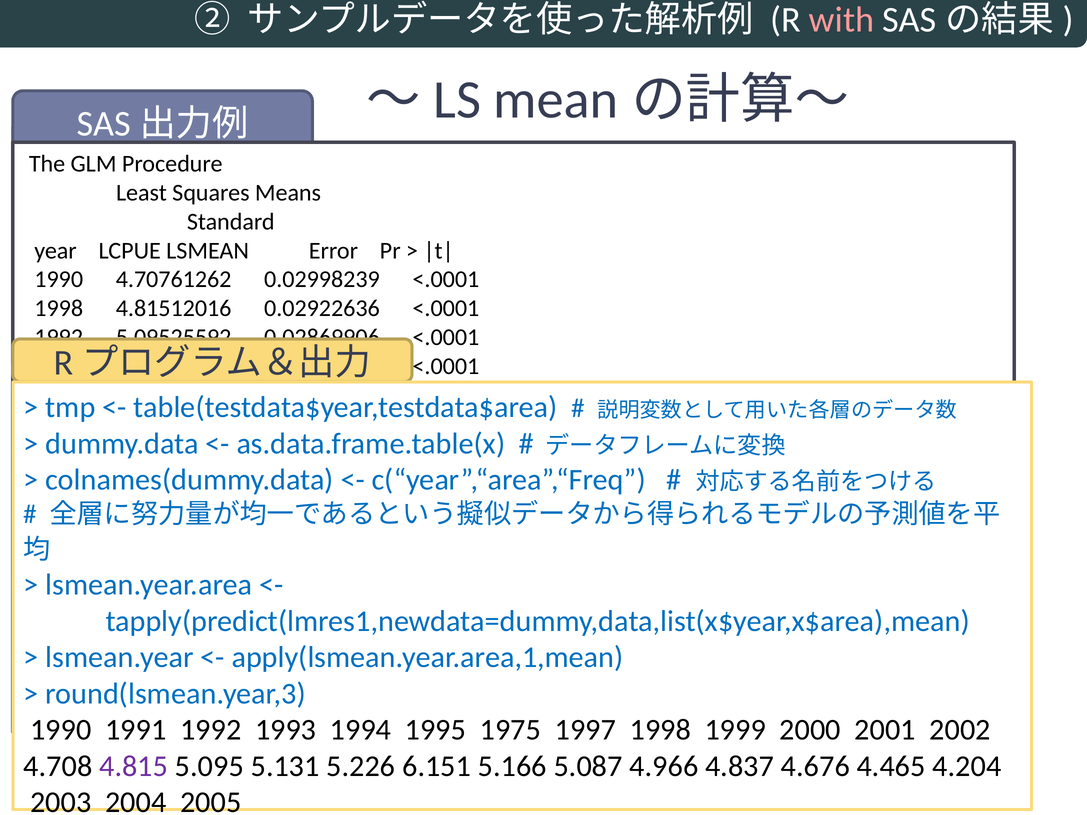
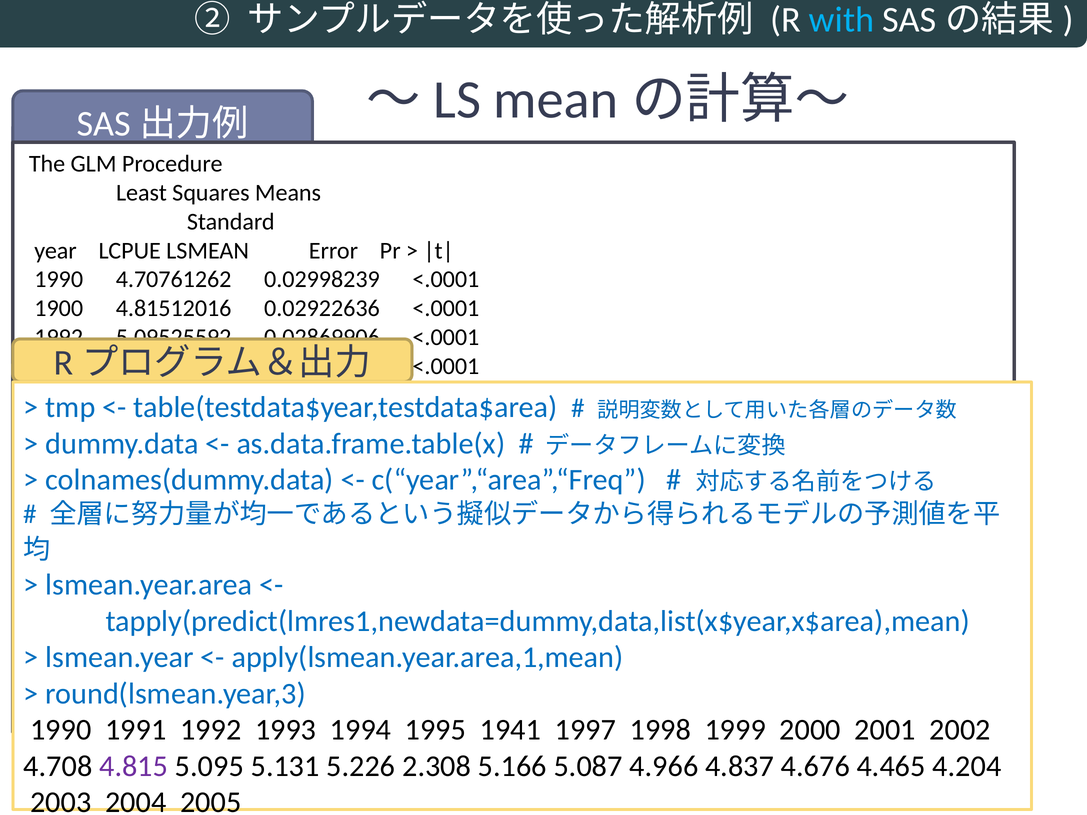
with colour: pink -> light blue (842, 20)
1998: 1998 -> 1900 (59, 309)
1975: 1975 -> 1941 (510, 730)
6.151: 6.151 -> 2.308 (437, 766)
